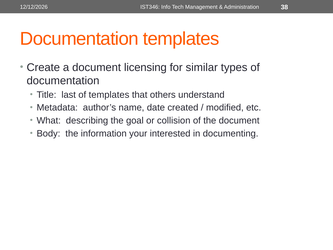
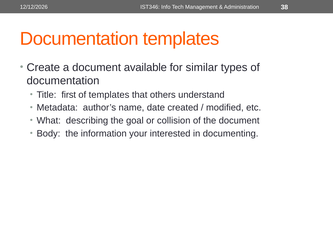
licensing: licensing -> available (145, 67)
last: last -> first (69, 95)
